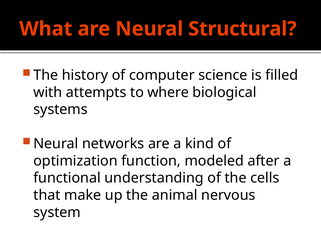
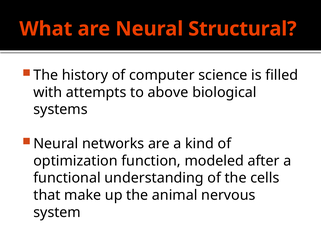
where: where -> above (168, 92)
